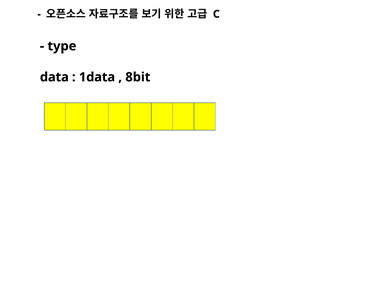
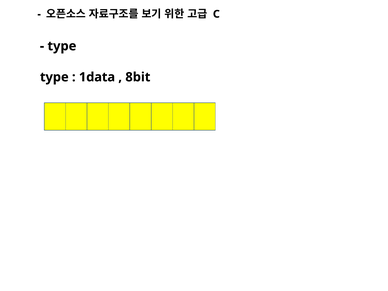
data: data -> type (54, 77)
